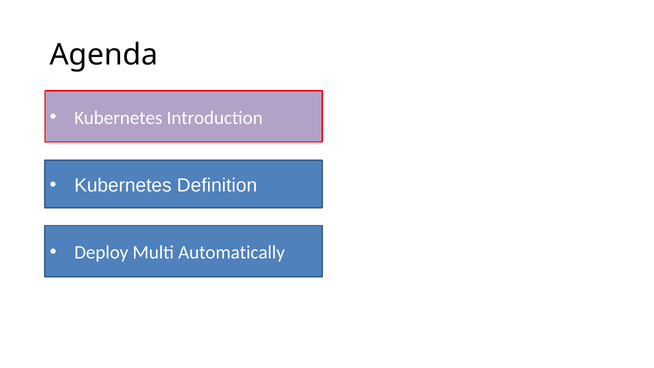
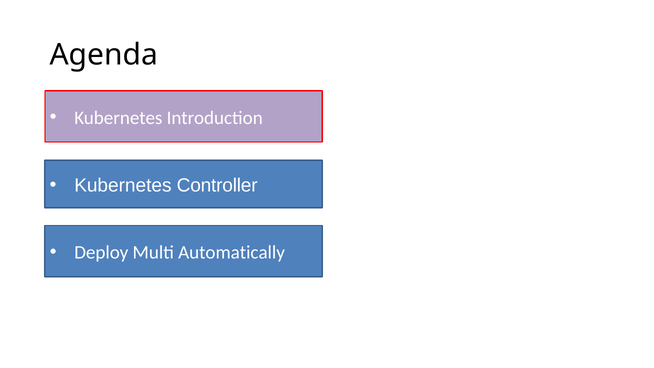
Definition: Definition -> Controller (217, 185)
